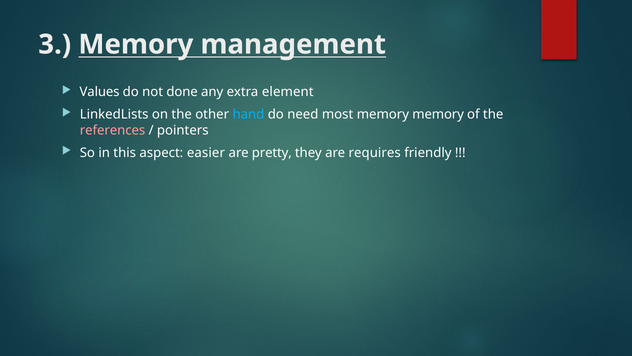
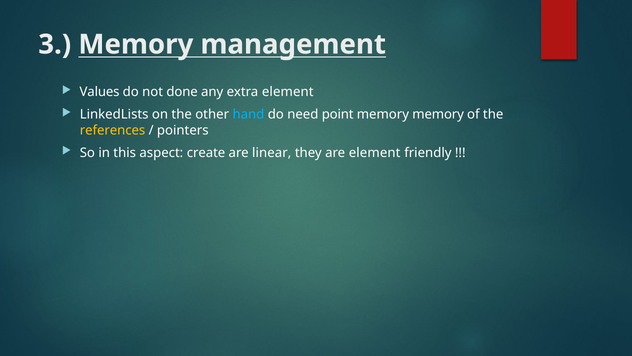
most: most -> point (338, 114)
references colour: pink -> yellow (112, 130)
easier: easier -> create (206, 153)
pretty: pretty -> linear (272, 153)
are requires: requires -> element (375, 153)
